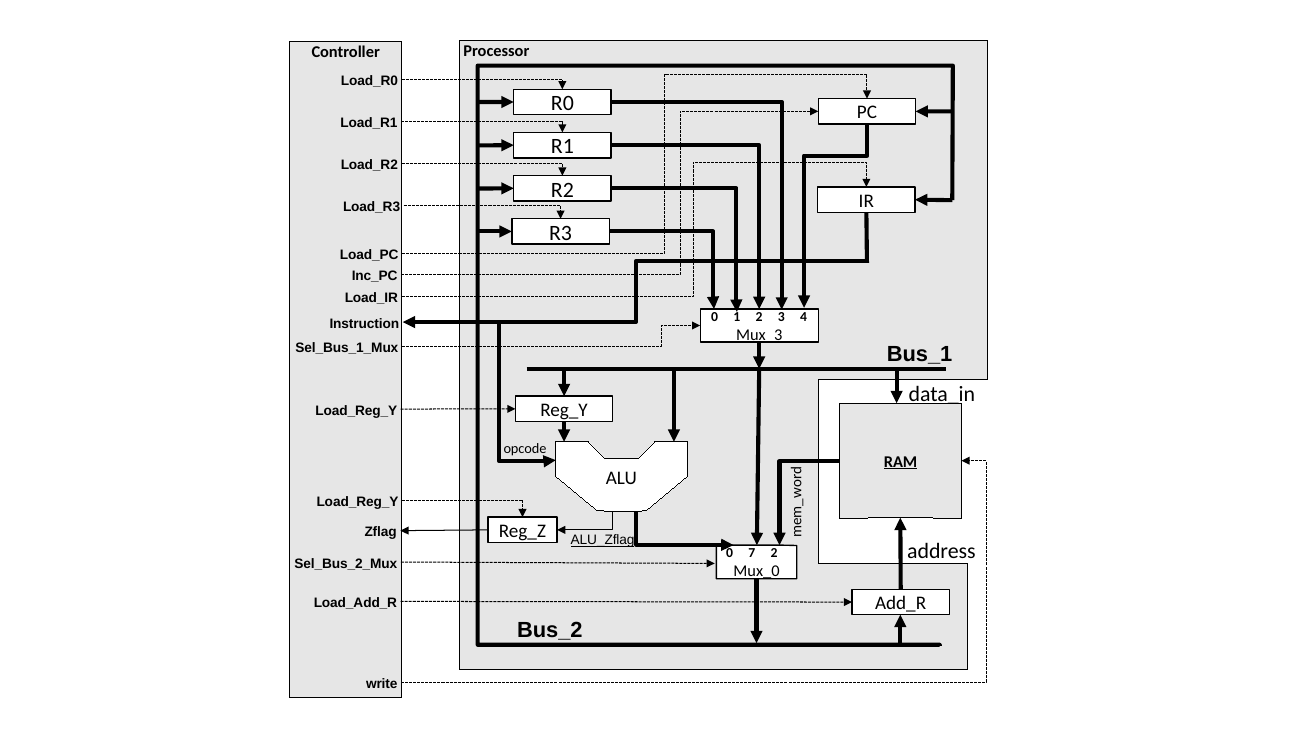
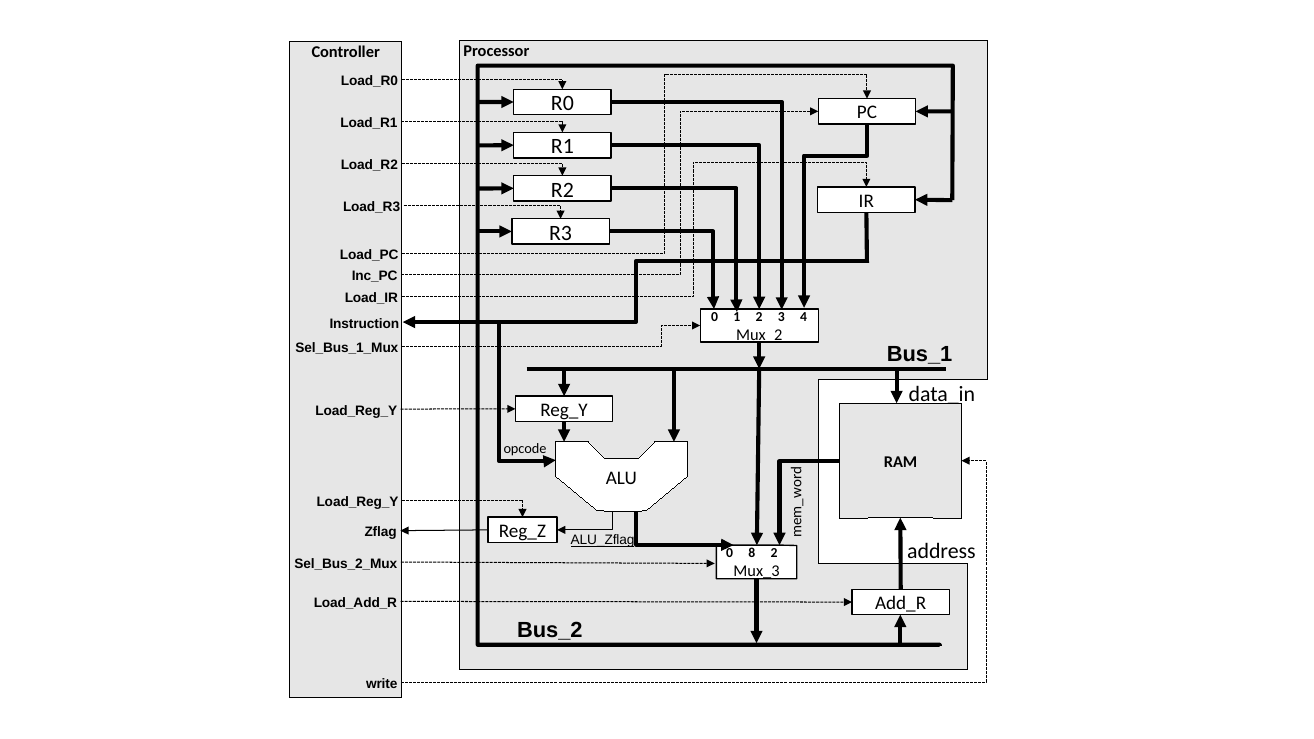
Mux_3: Mux_3 -> Mux_2 (759, 335)
RAM underline: present -> none (901, 462)
7: 7 -> 8 (752, 553)
Mux_0: Mux_0 -> Mux_3 (757, 571)
